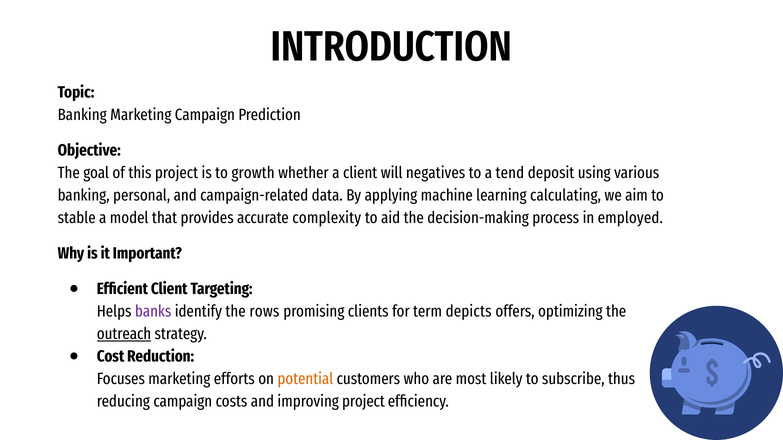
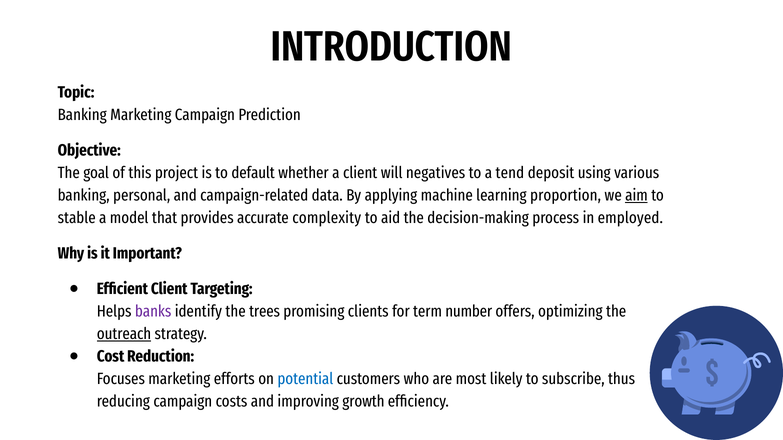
growth: growth -> default (253, 173)
calculating: calculating -> proportion (566, 196)
aim underline: none -> present (636, 196)
rows: rows -> trees (265, 312)
depicts: depicts -> number (469, 312)
potential colour: orange -> blue (305, 379)
improving project: project -> growth (363, 402)
